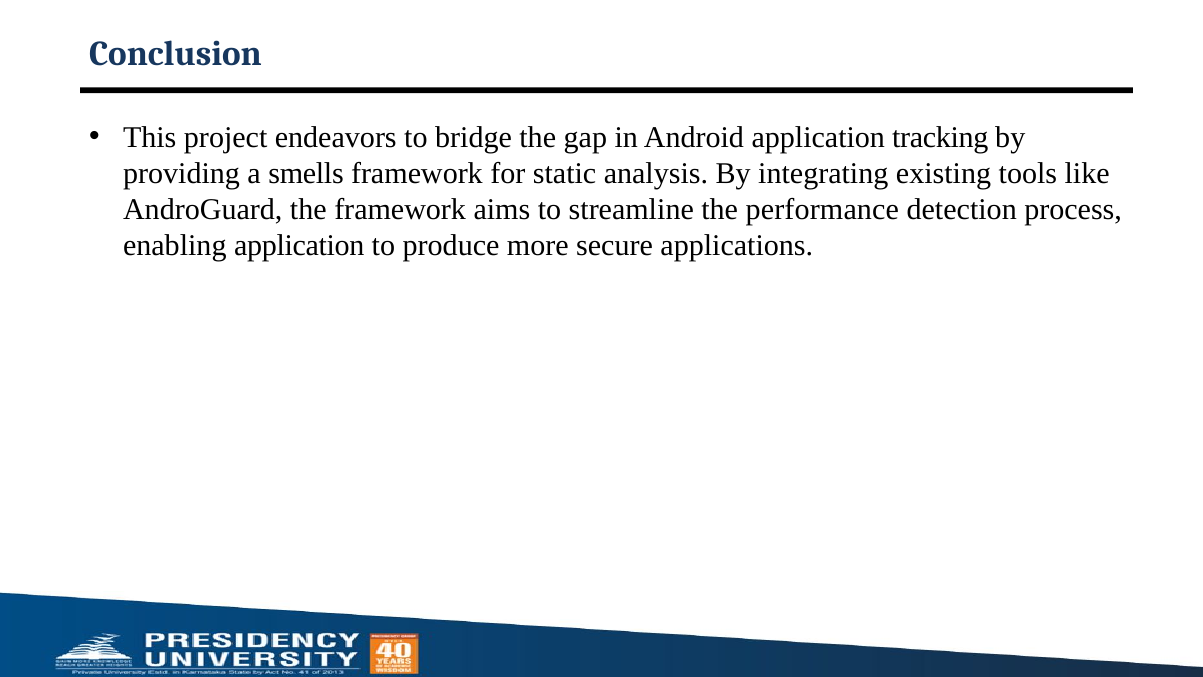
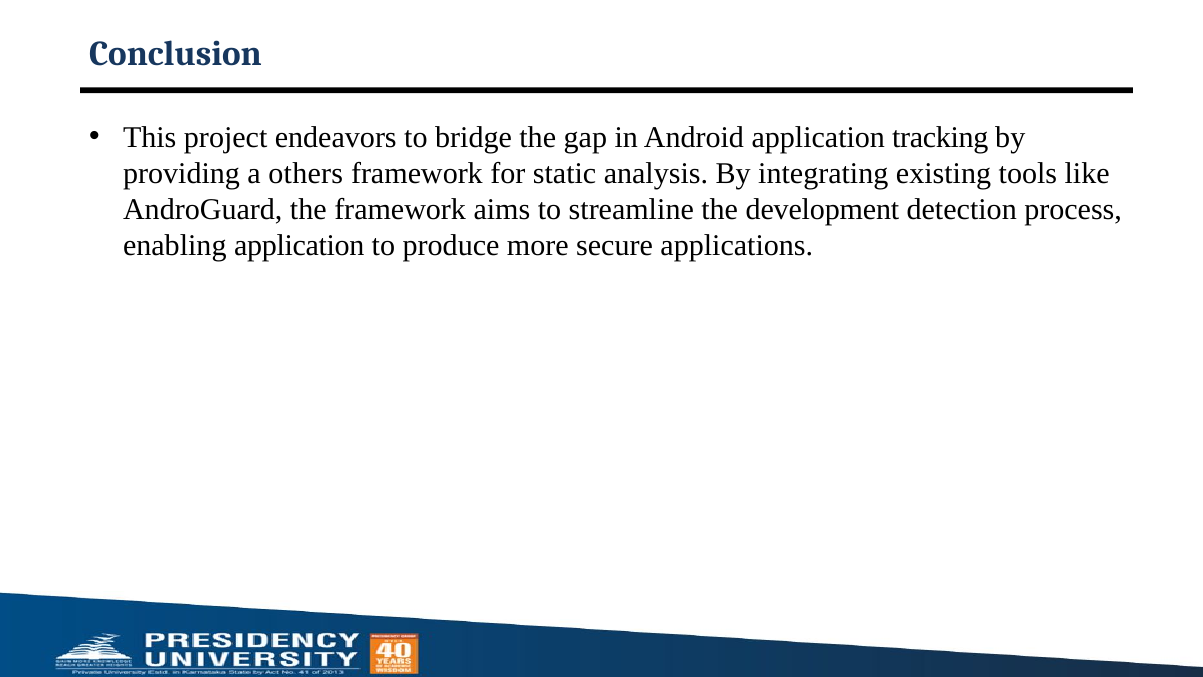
smells: smells -> others (306, 174)
performance: performance -> development (822, 210)
